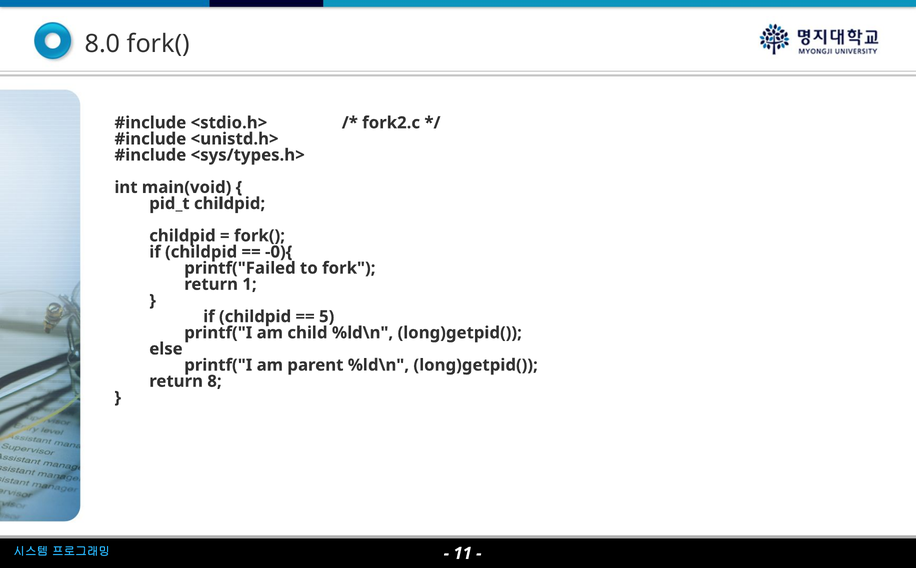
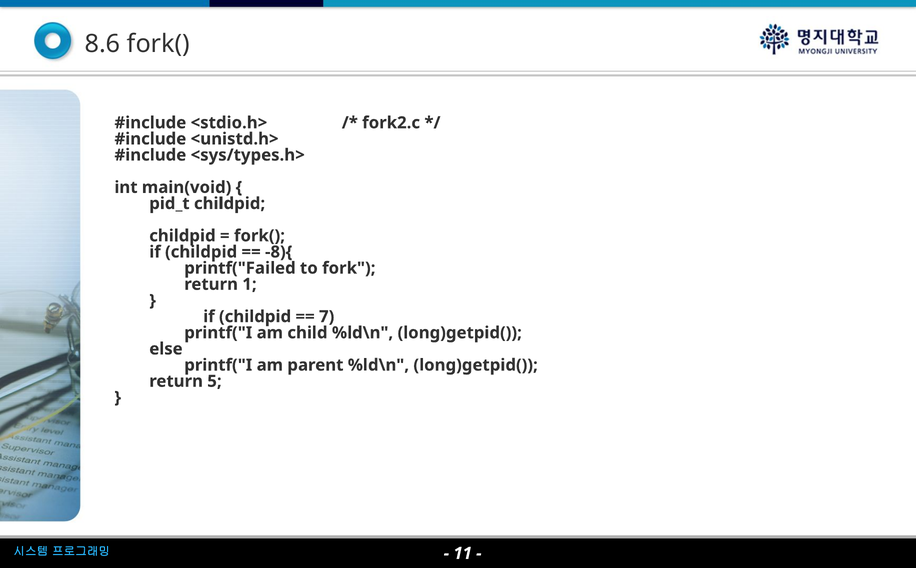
8.0: 8.0 -> 8.6 (103, 44)
-0){: -0){ -> -8){ (279, 252)
5: 5 -> 7 (327, 317)
8: 8 -> 5 (214, 382)
